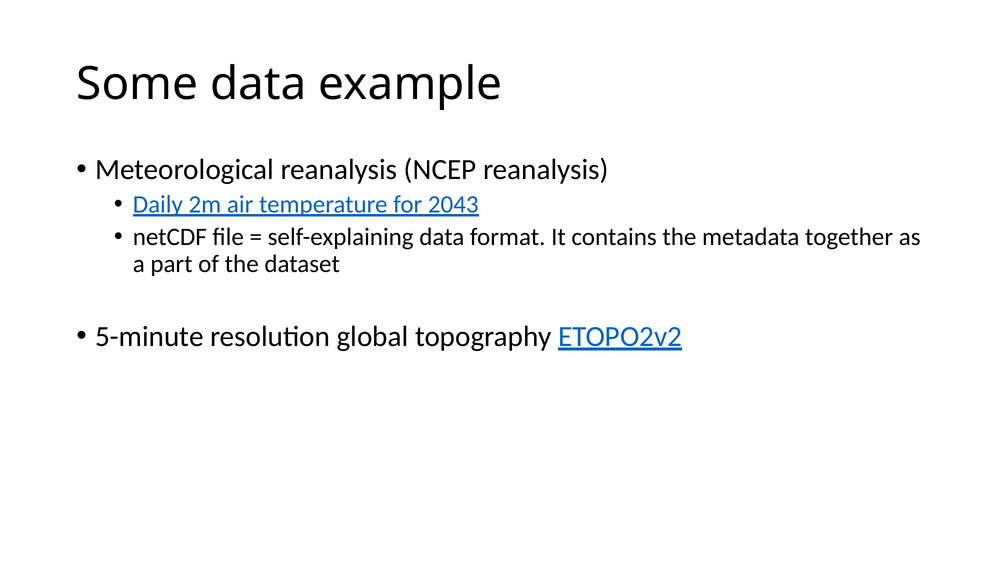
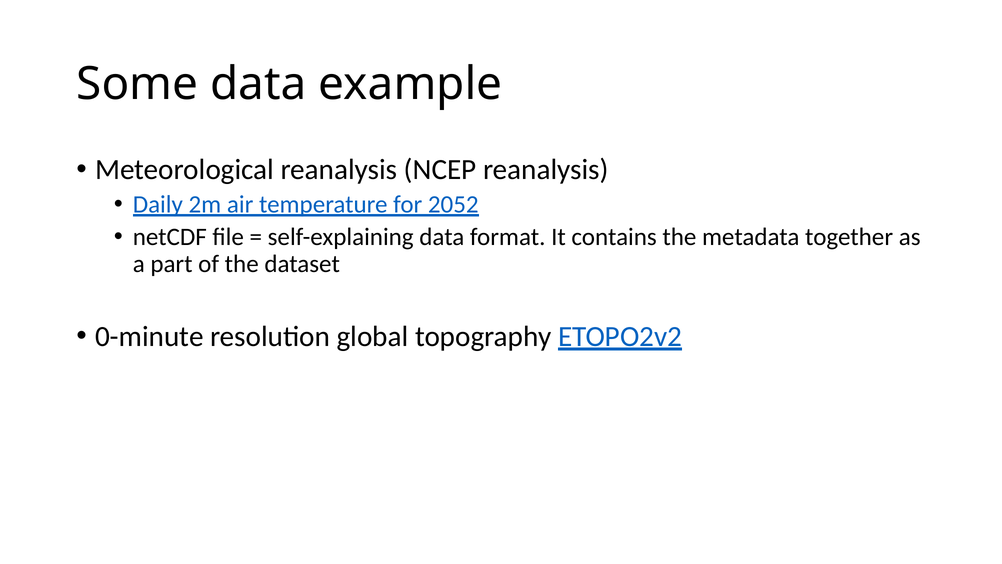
2043: 2043 -> 2052 (453, 204)
5-minute: 5-minute -> 0-minute (149, 336)
